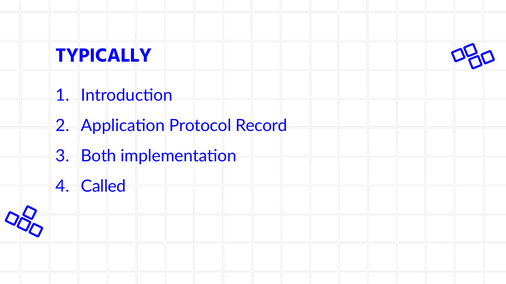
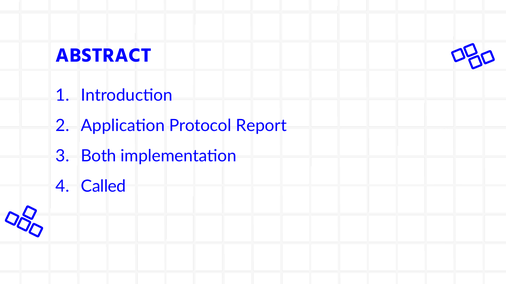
TYPICALLY: TYPICALLY -> ABSTRACT (104, 56)
Record: Record -> Report (261, 126)
